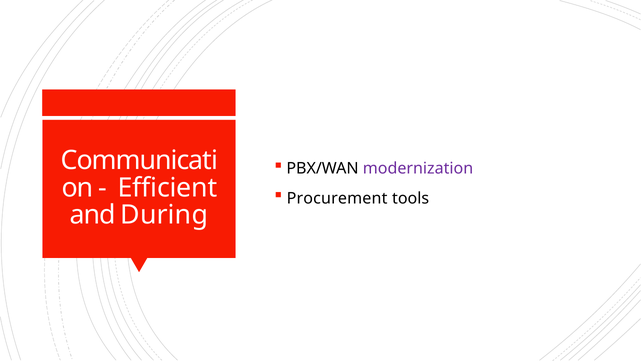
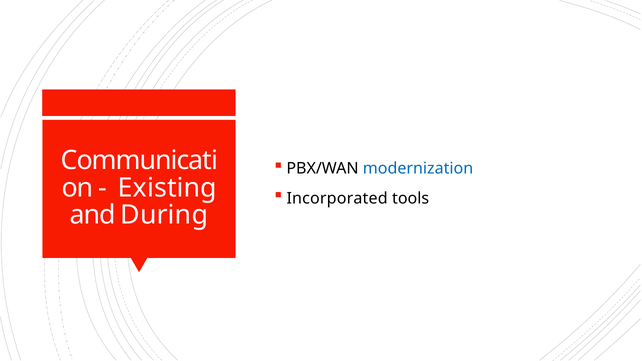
modernization colour: purple -> blue (418, 169)
Efficient: Efficient -> Existing (167, 188)
Procurement: Procurement -> Incorporated (337, 198)
